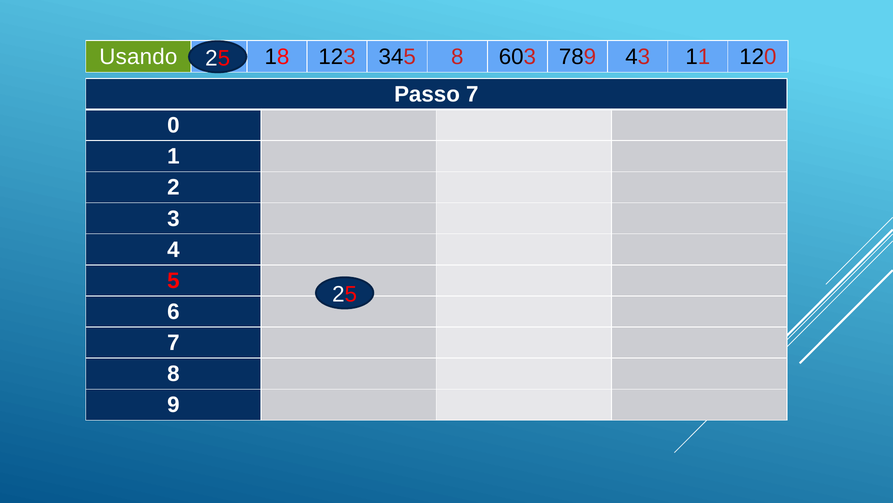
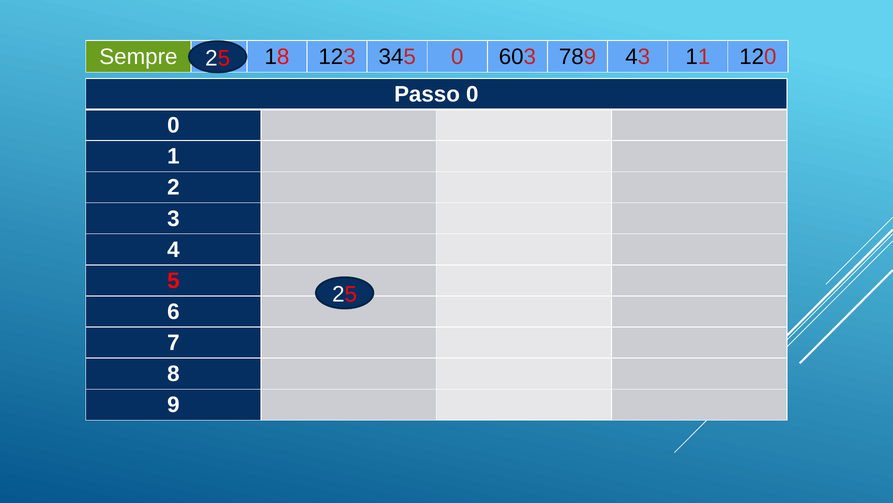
Usando: Usando -> Sempre (138, 57)
345 8: 8 -> 0 (457, 57)
Passo 7: 7 -> 0 (472, 94)
